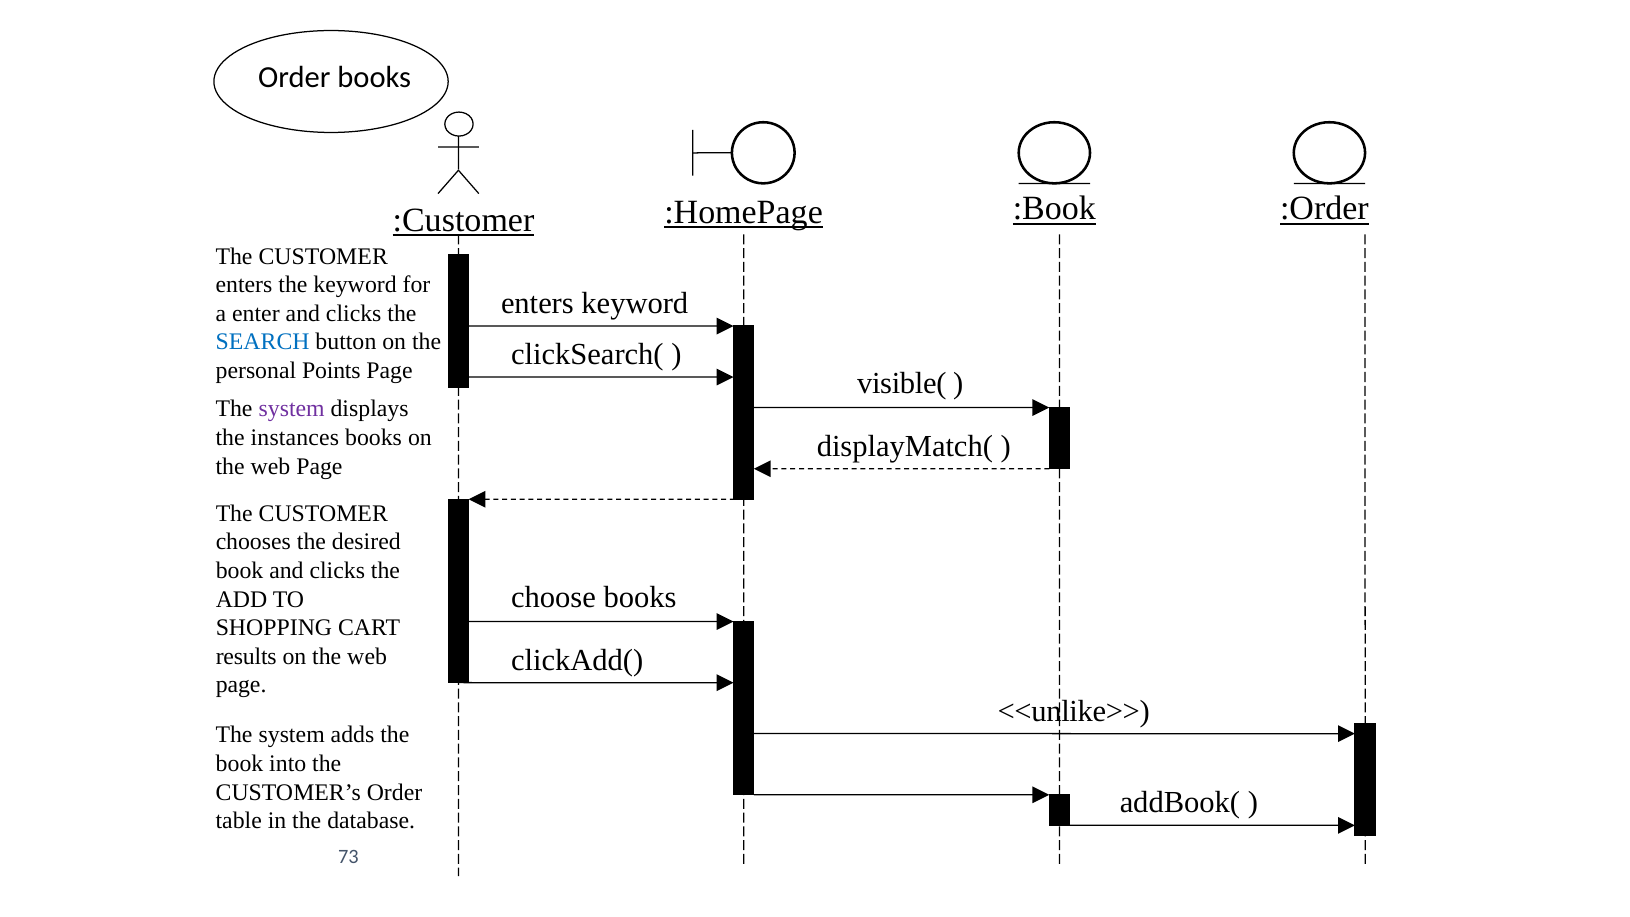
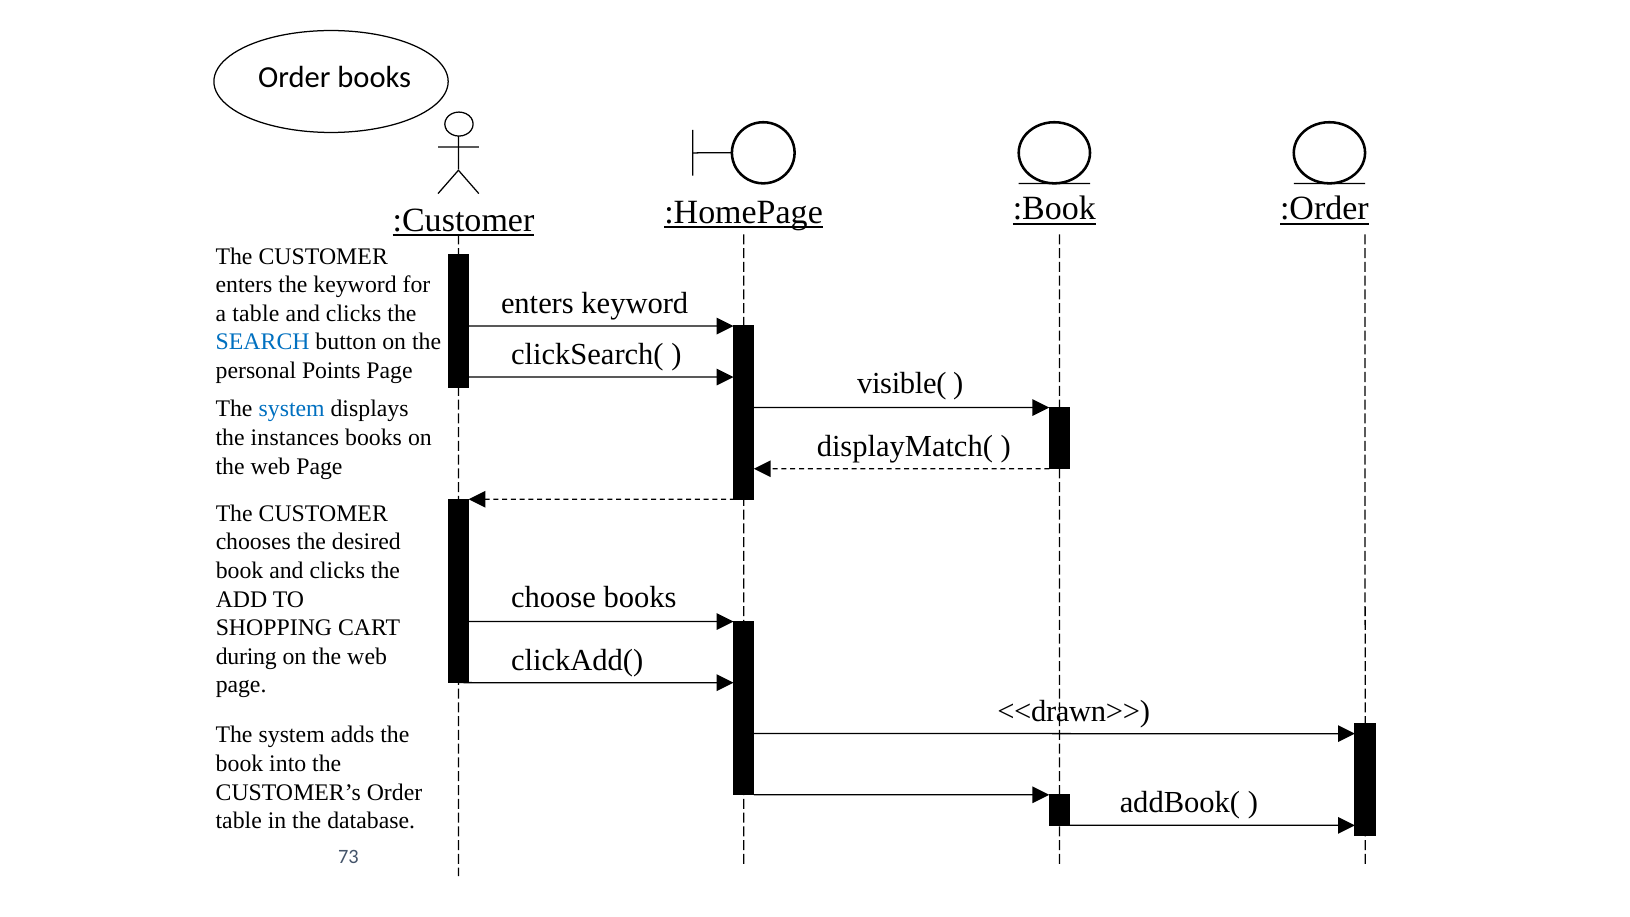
a enter: enter -> table (256, 313)
system colour: purple -> blue (292, 409)
results: results -> during (246, 656)
<<unlike>>: <<unlike>> -> <<drawn>> (1074, 711)
